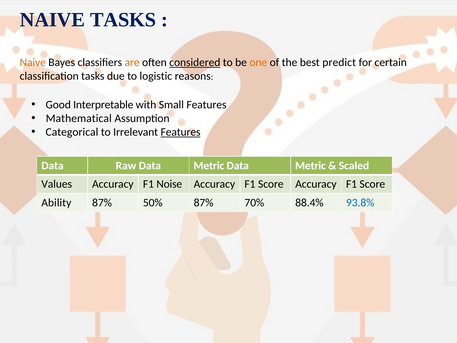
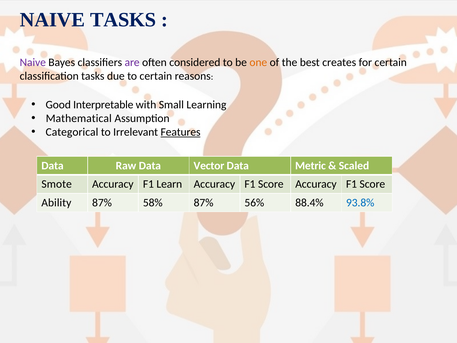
Naive colour: orange -> purple (33, 62)
are colour: orange -> purple (132, 62)
considered underline: present -> none (195, 62)
predict: predict -> creates (339, 62)
to logistic: logistic -> certain (156, 76)
Small Features: Features -> Learning (206, 105)
Raw Data Metric: Metric -> Vector (209, 166)
Values: Values -> Smote (57, 184)
Noise: Noise -> Learn (169, 184)
50%: 50% -> 58% (153, 203)
70%: 70% -> 56% (254, 203)
